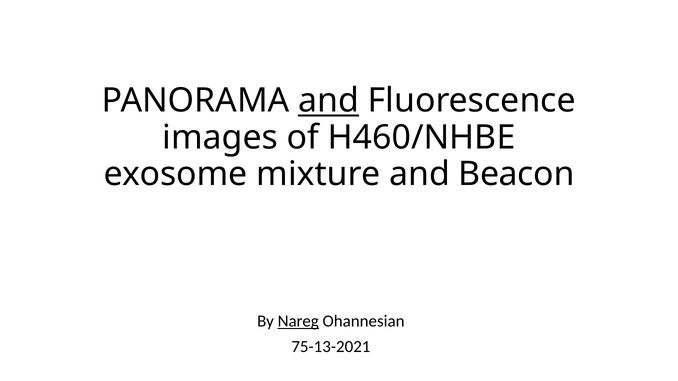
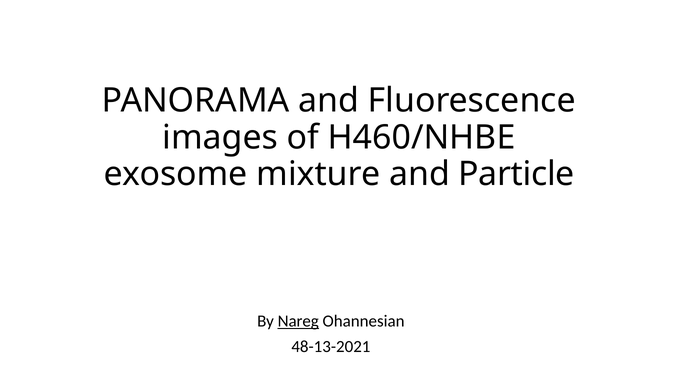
and underline: present -> none (329, 101)
Beacon: Beacon -> Particle (516, 174)
75-13-2021: 75-13-2021 -> 48-13-2021 (331, 347)
